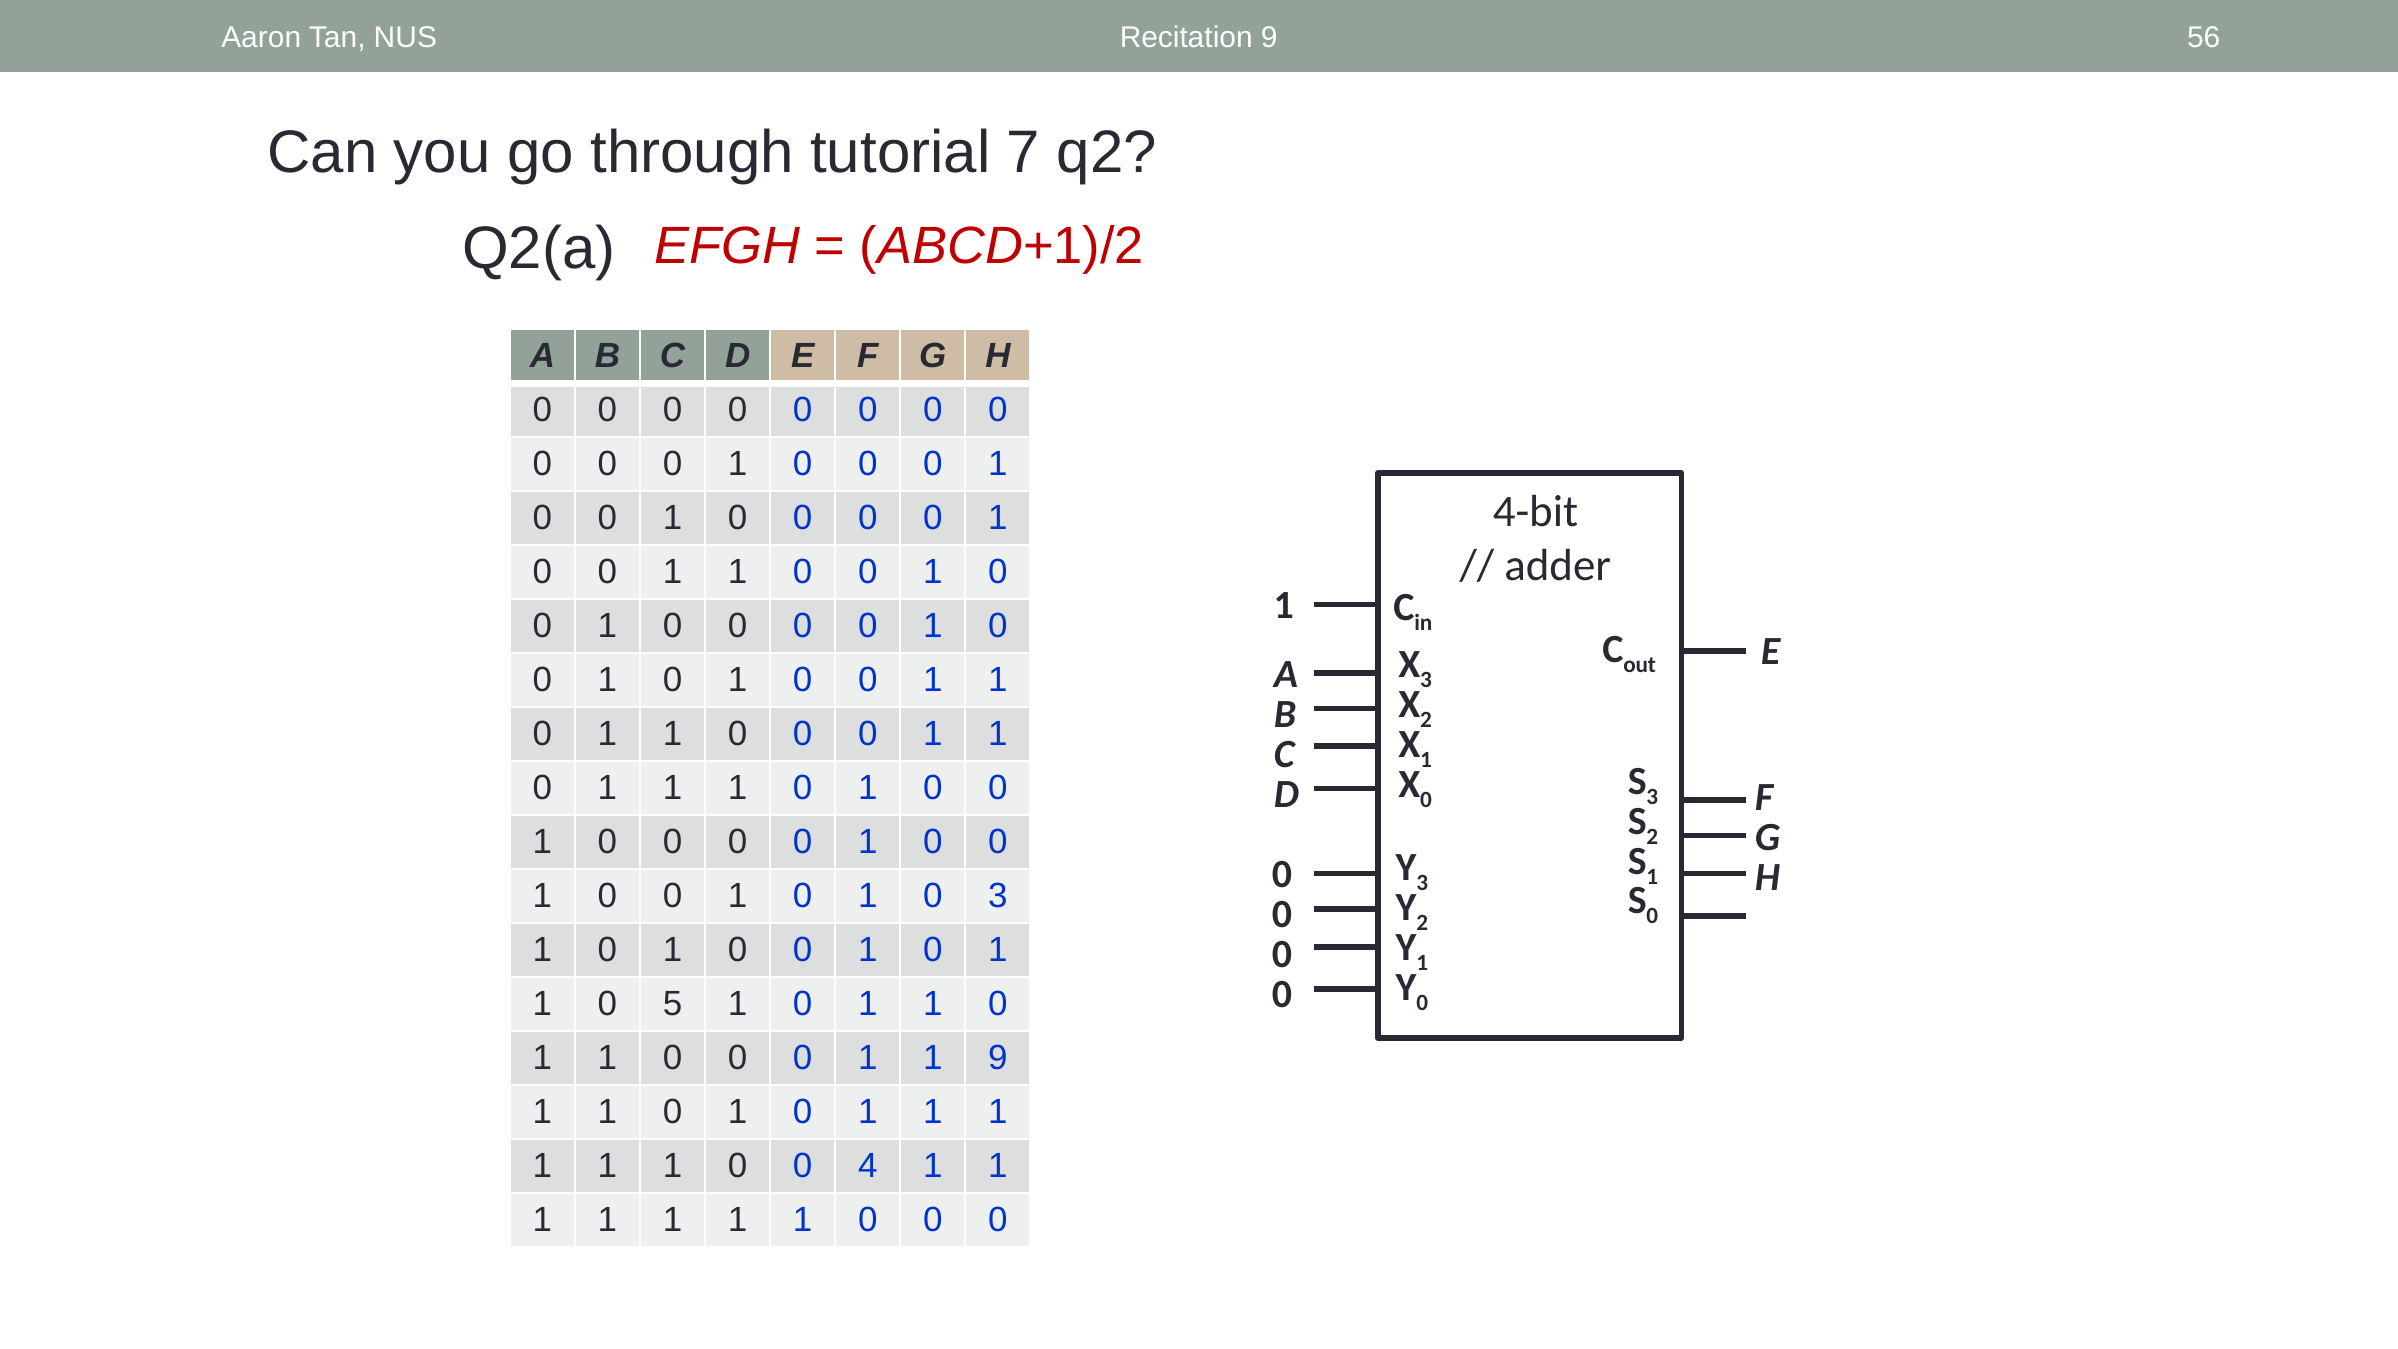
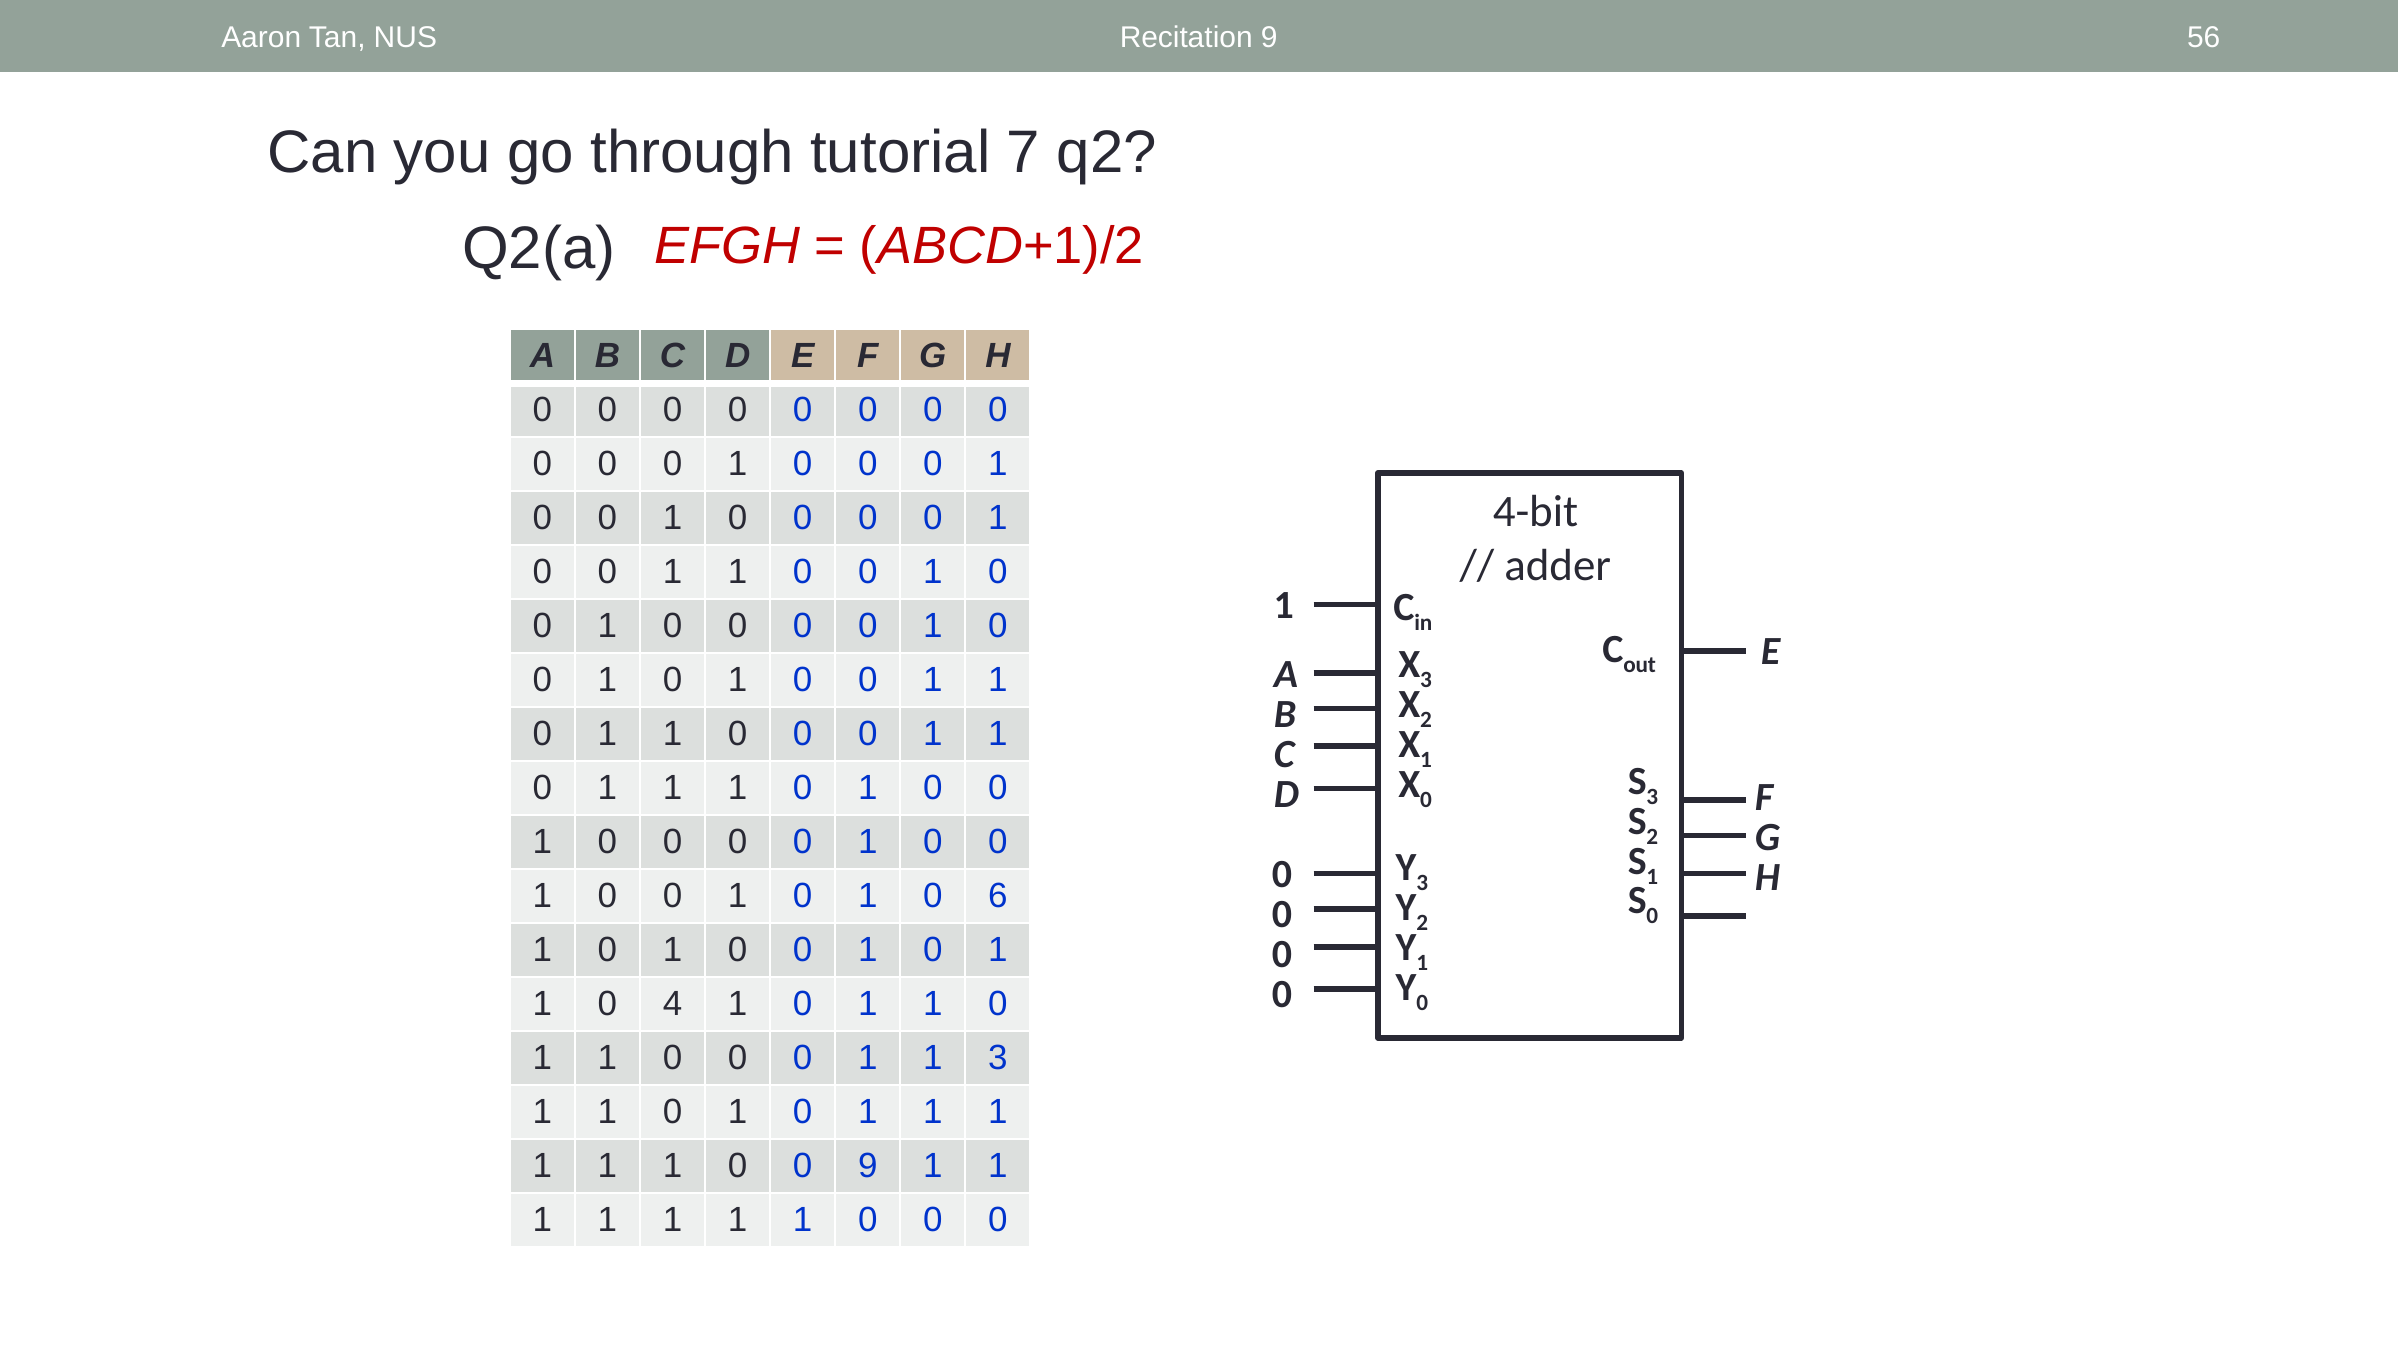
0 3: 3 -> 6 (998, 896)
5: 5 -> 4 (673, 1004)
1 9: 9 -> 3 (998, 1058)
0 4: 4 -> 9 (868, 1166)
